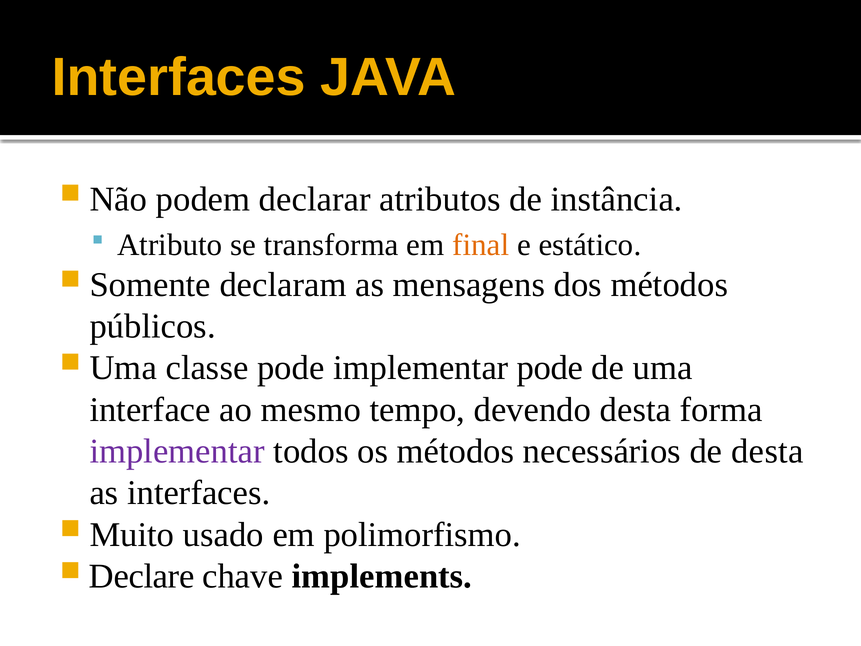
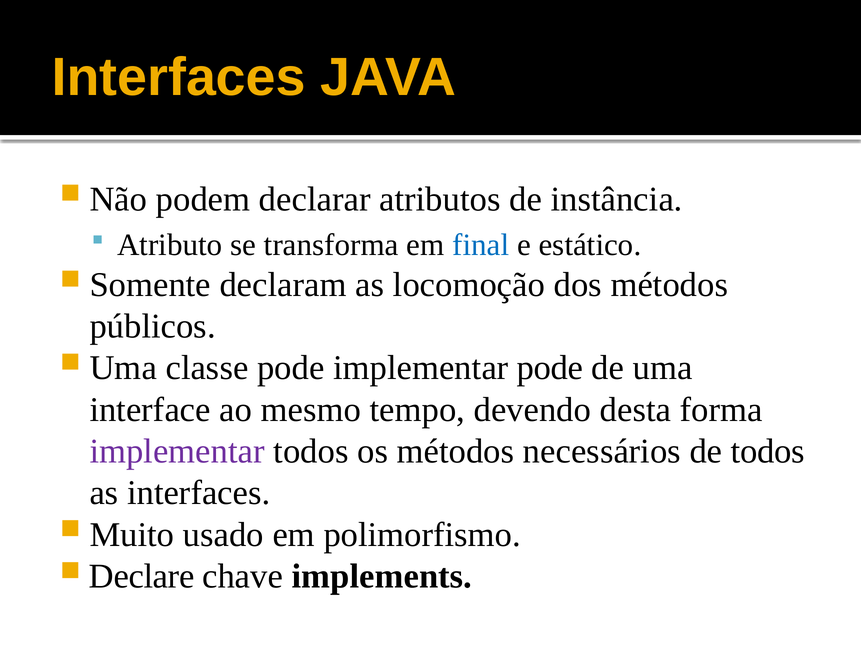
final colour: orange -> blue (481, 245)
mensagens: mensagens -> locomoção (469, 285)
de desta: desta -> todos (768, 451)
